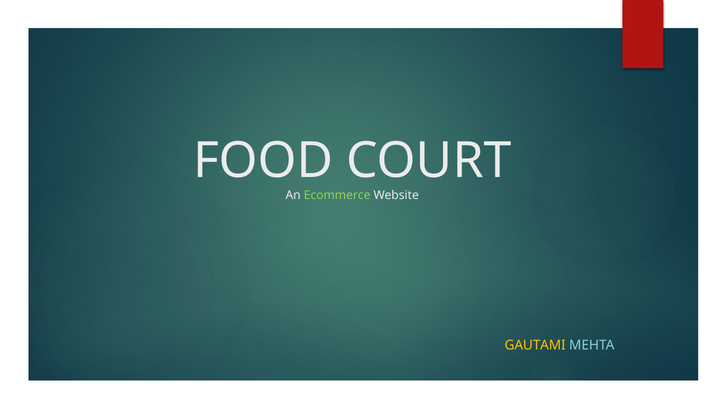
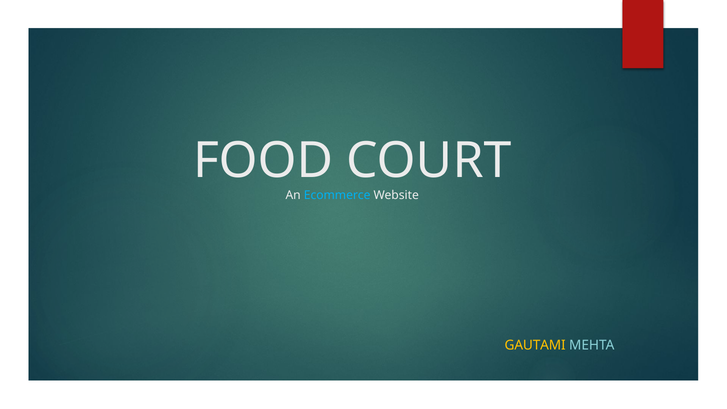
Ecommerce colour: light green -> light blue (337, 195)
